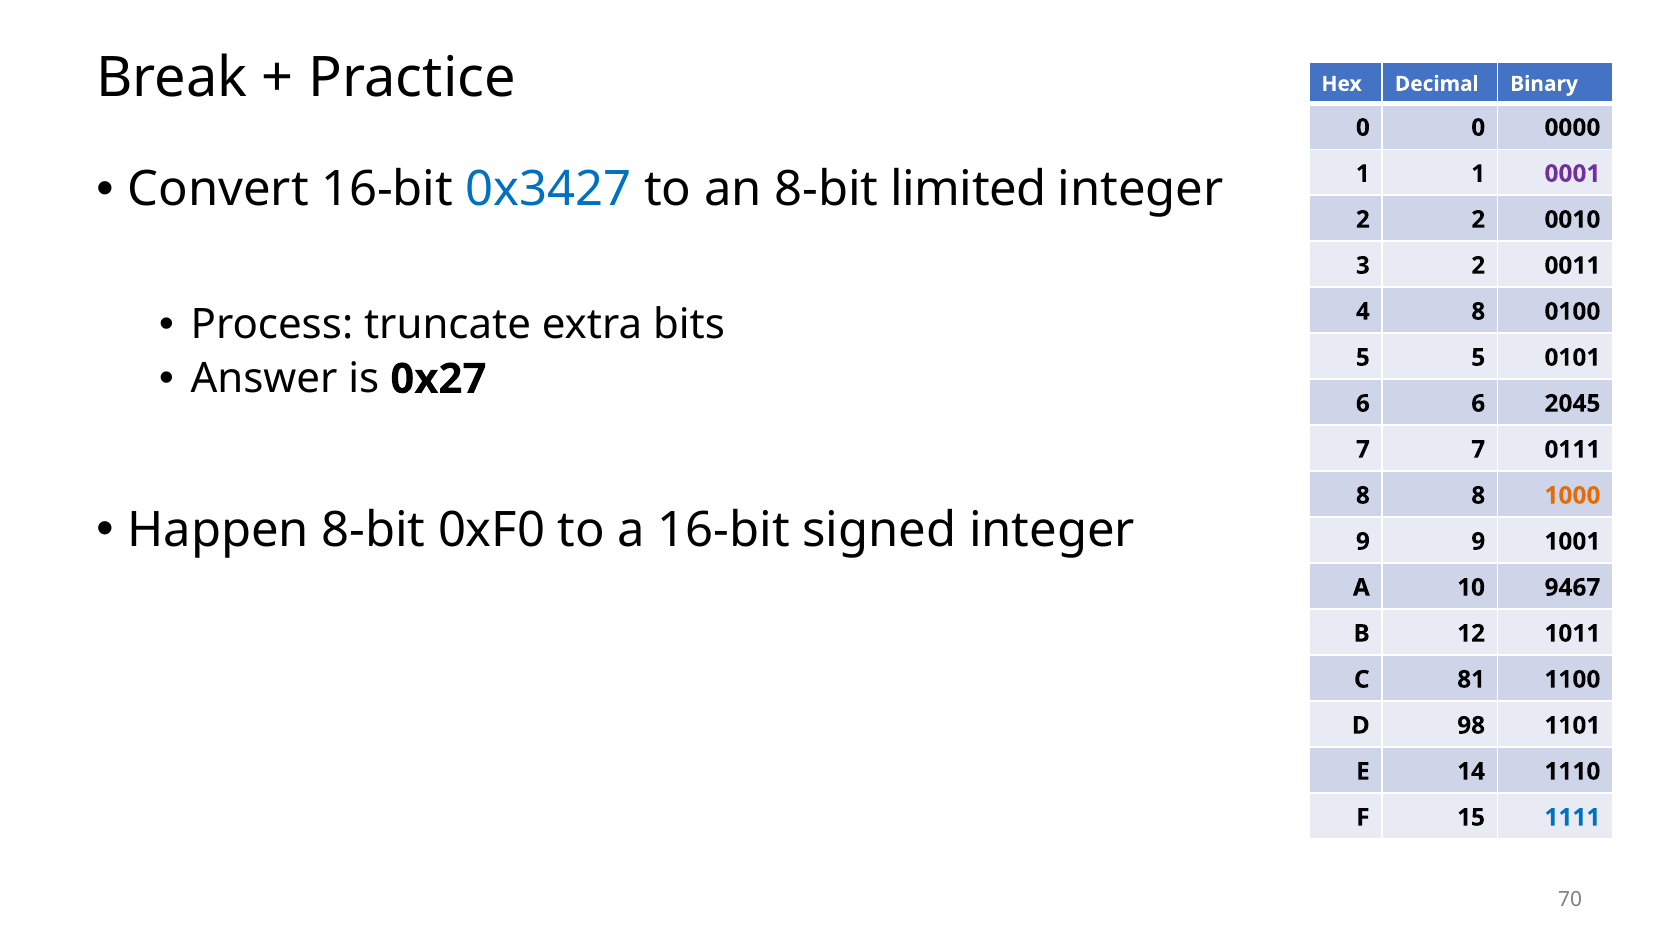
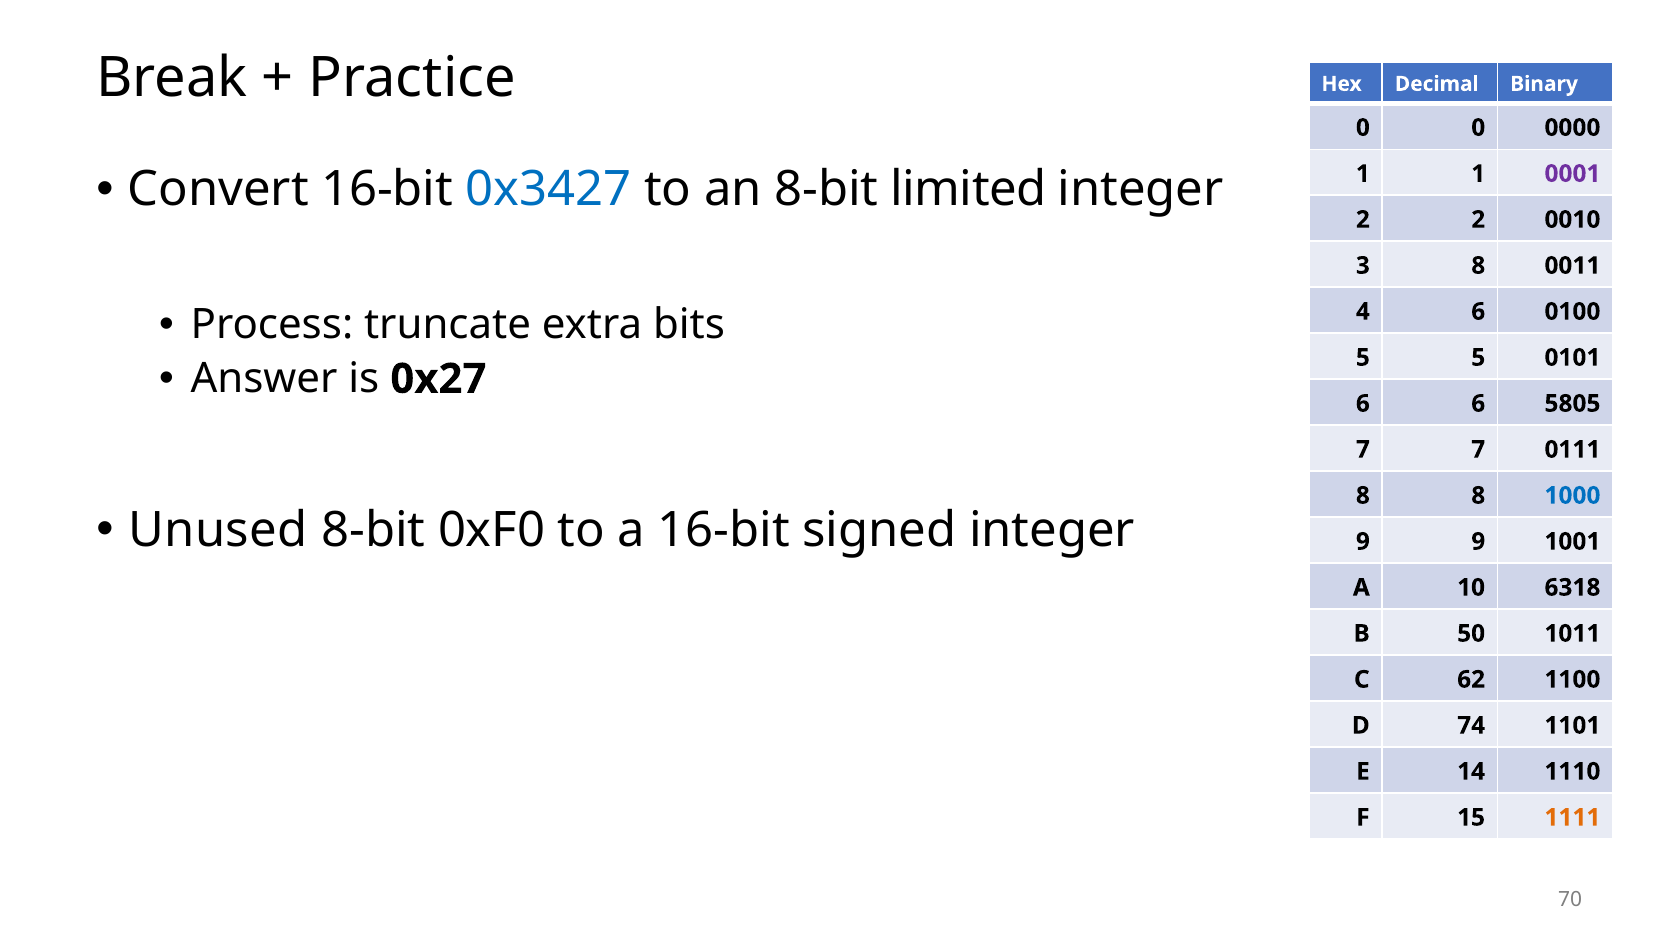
3 2: 2 -> 8 (1478, 266)
4 8: 8 -> 6 (1478, 312)
2045: 2045 -> 5805 (1572, 404)
1000 colour: orange -> blue (1572, 496)
Happen: Happen -> Unused (218, 530)
9467: 9467 -> 6318 (1572, 588)
12: 12 -> 50 (1471, 634)
81: 81 -> 62 (1471, 680)
98: 98 -> 74 (1471, 726)
1111 colour: blue -> orange (1572, 818)
